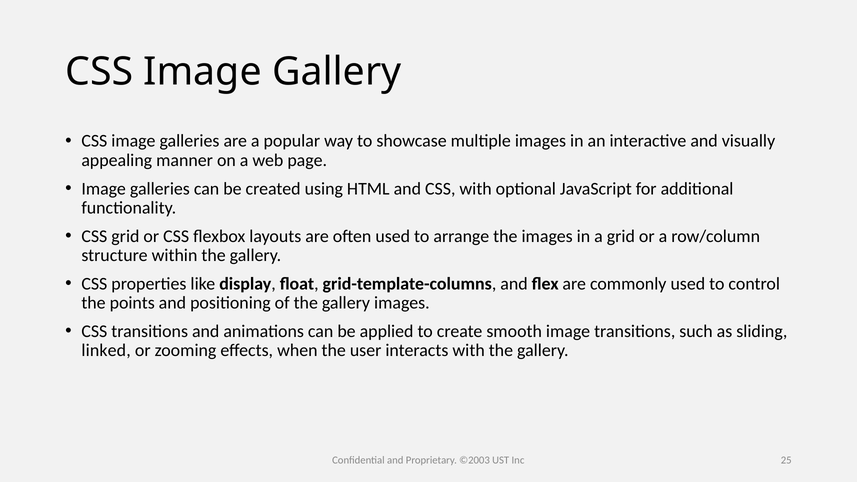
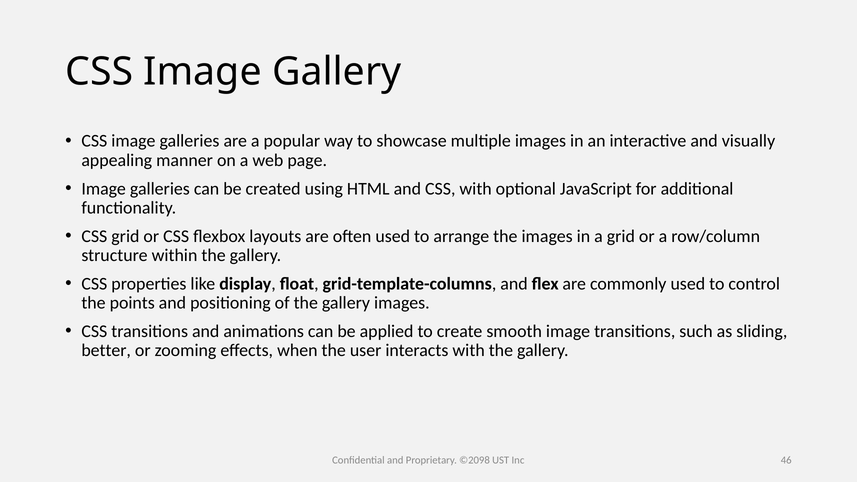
linked: linked -> better (106, 351)
©2003: ©2003 -> ©2098 (475, 460)
25: 25 -> 46 (786, 460)
